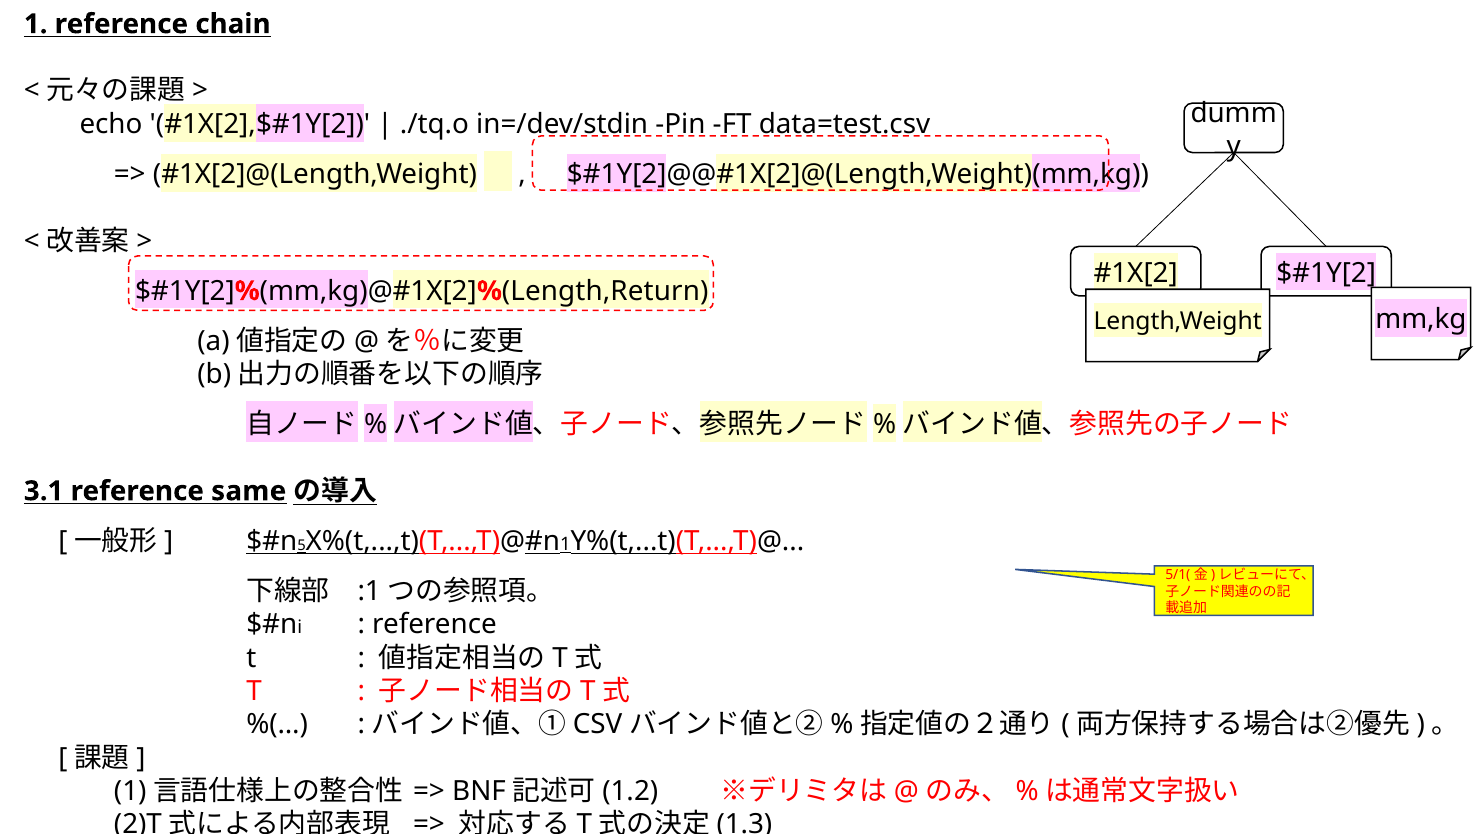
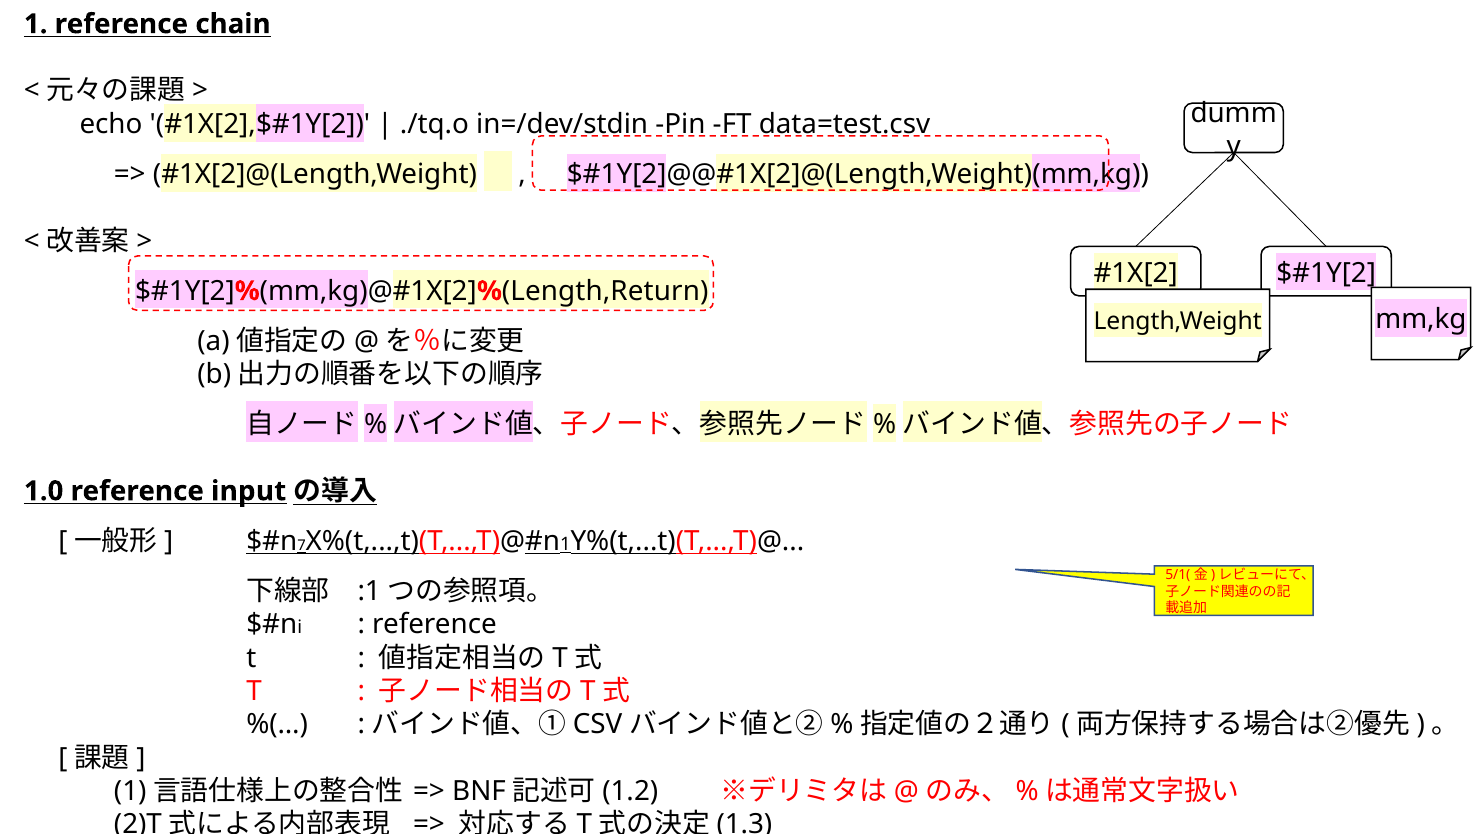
3.1: 3.1 -> 1.0 (44, 491)
same: same -> input (249, 491)
5: 5 -> 7 (302, 546)
